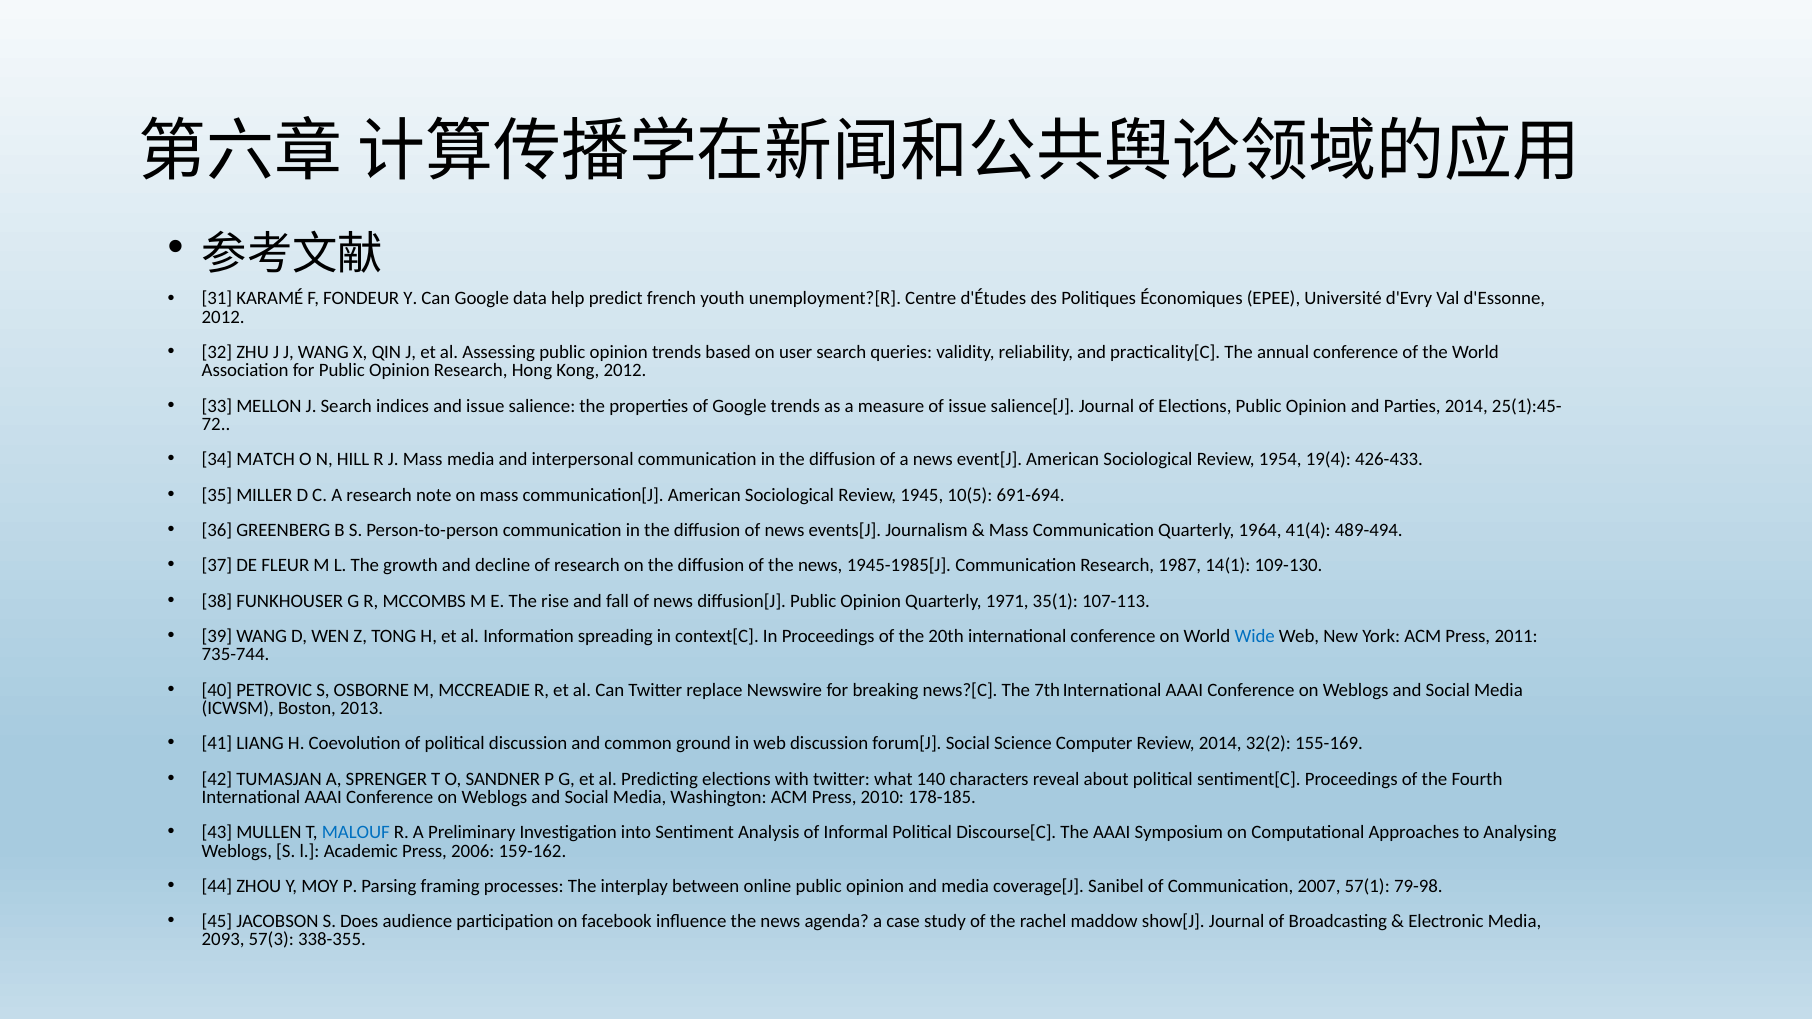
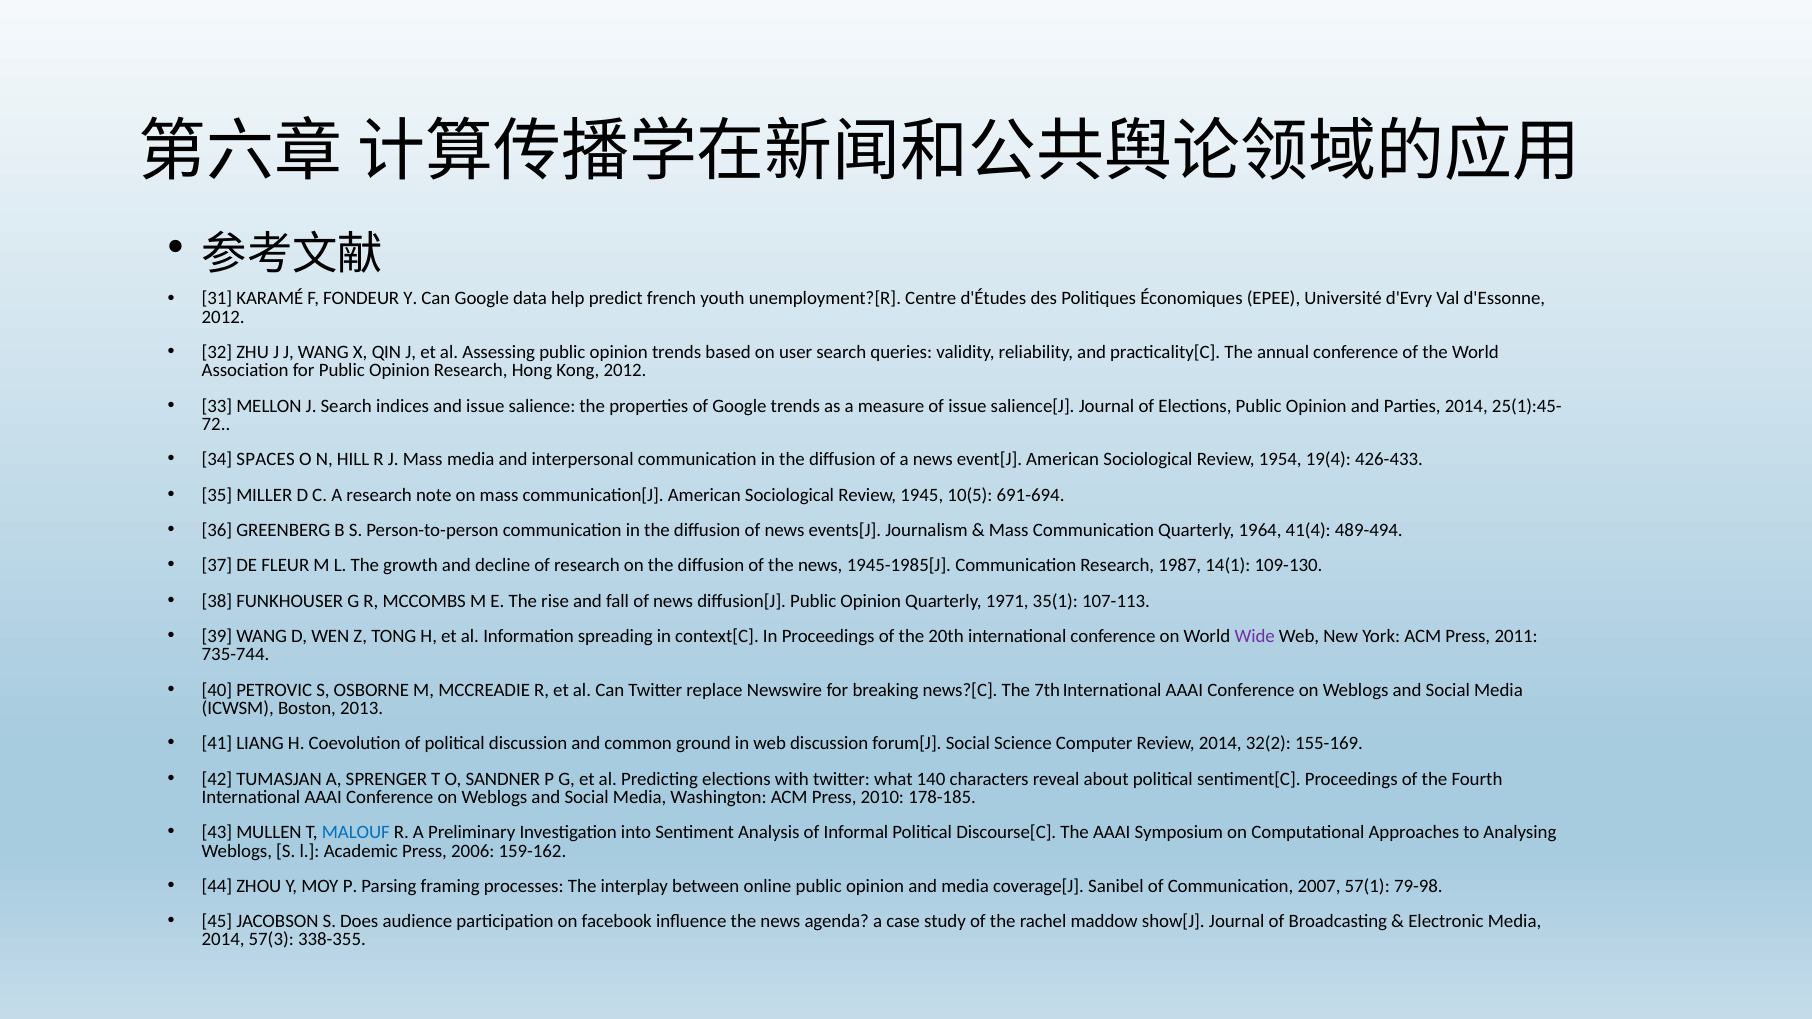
MATCH: MATCH -> SPACES (266, 460)
Wide colour: blue -> purple (1255, 636)
2093: 2093 -> 2014 (223, 940)
